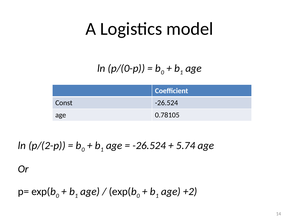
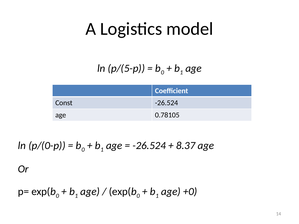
p/(0-p: p/(0-p -> p/(5-p (126, 68)
p/(2-p: p/(2-p -> p/(0-p (47, 146)
5.74: 5.74 -> 8.37 (186, 146)
+2: +2 -> +0 (190, 192)
